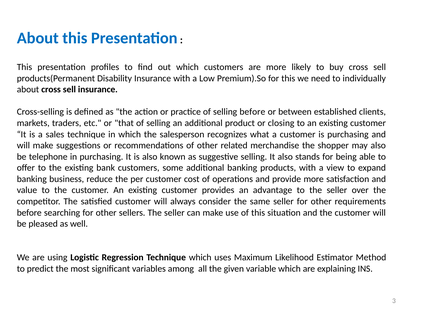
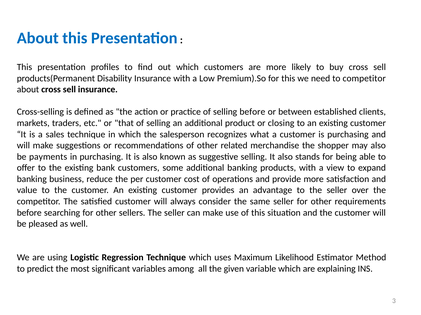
to individually: individually -> competitor (364, 78)
telephone: telephone -> payments (48, 157)
